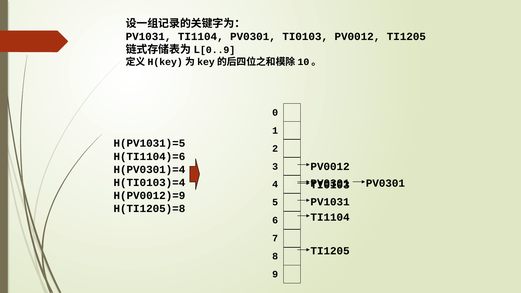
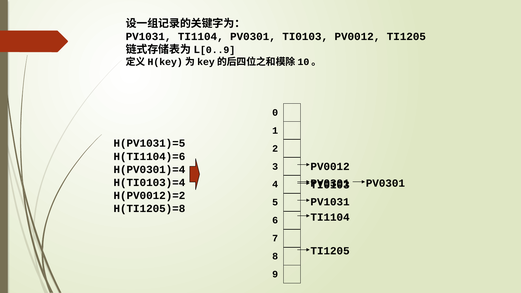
H(PV0012)=9: H(PV0012)=9 -> H(PV0012)=2 (149, 196)
